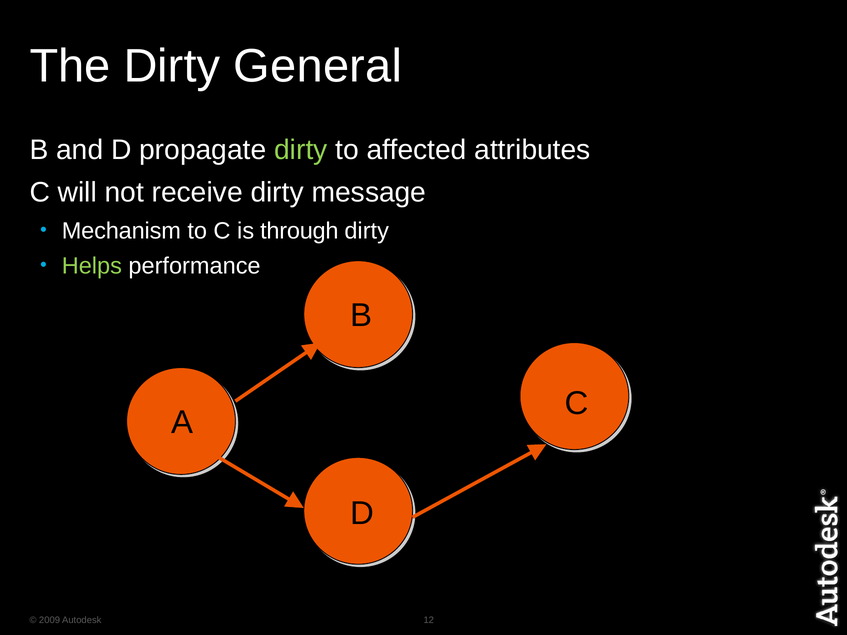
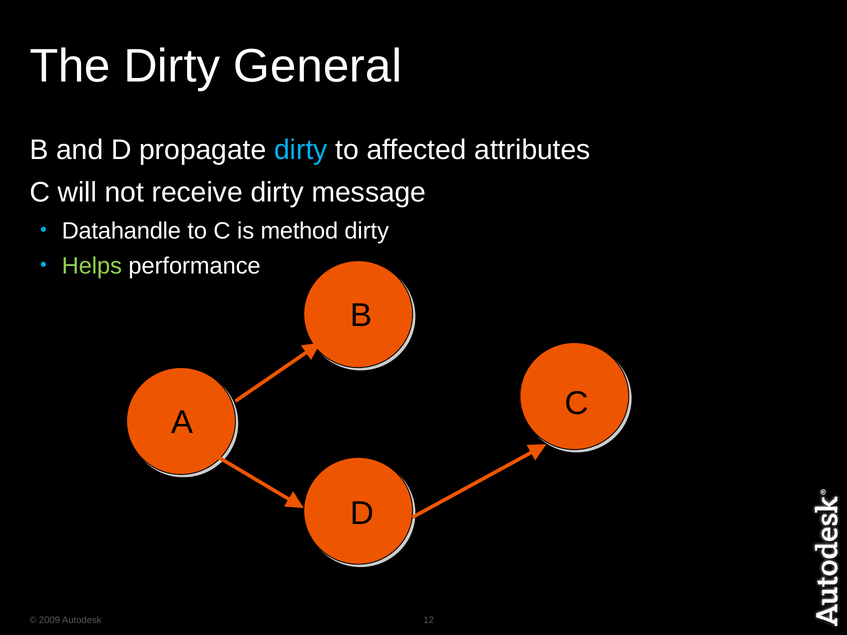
dirty colour: light green -> light blue (301, 150)
Mechanism: Mechanism -> Datahandle (121, 231)
through: through -> method (299, 231)
